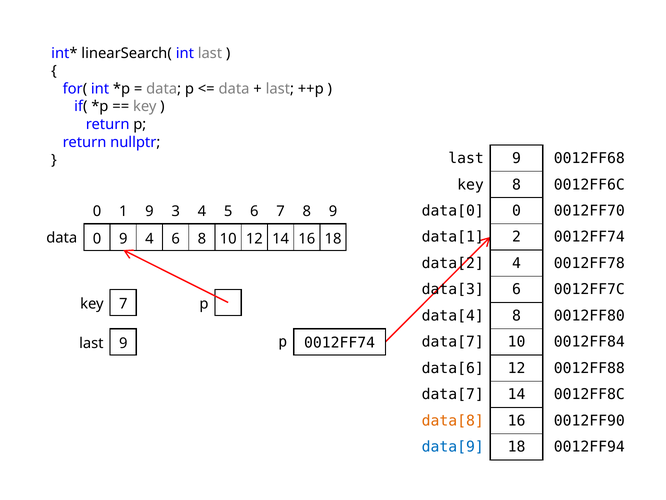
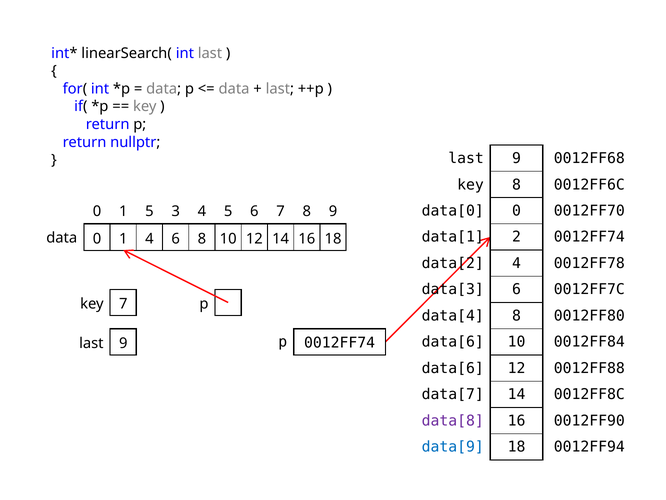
1 9: 9 -> 5 (149, 211)
data 0 9: 9 -> 1 (123, 238)
data[7: data[7 -> data[6 (453, 342)
data[8 colour: orange -> purple (453, 420)
